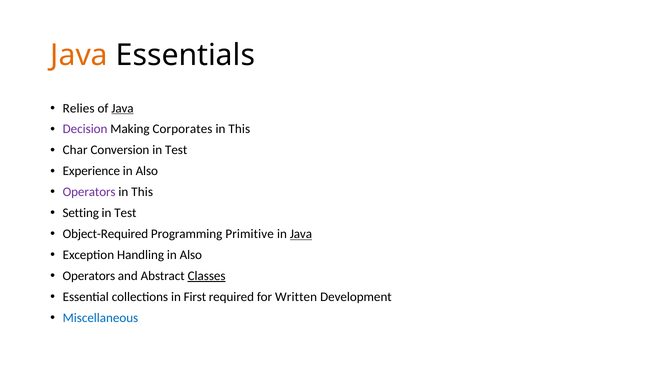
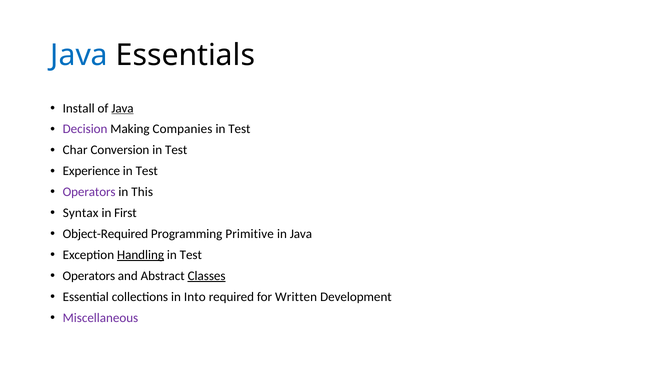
Java colour: orange -> blue (79, 55)
Relies: Relies -> Install (79, 108)
Corporates: Corporates -> Companies (182, 129)
This: This -> Test (239, 129)
Also: Also -> Test (147, 171)
Setting: Setting -> Syntax (81, 213)
Test: Test -> First (125, 213)
Java underline: present -> none (301, 234)
Handling underline: none -> present (141, 255)
Also: Also -> Test (191, 255)
First: First -> Into (195, 297)
Miscellaneous colour: blue -> purple (100, 318)
